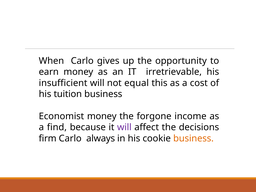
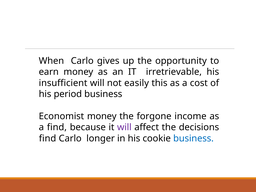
equal: equal -> easily (137, 83)
tuition: tuition -> period (68, 94)
firm: firm -> find (48, 138)
always: always -> longer (101, 138)
business colour: orange -> blue (193, 138)
